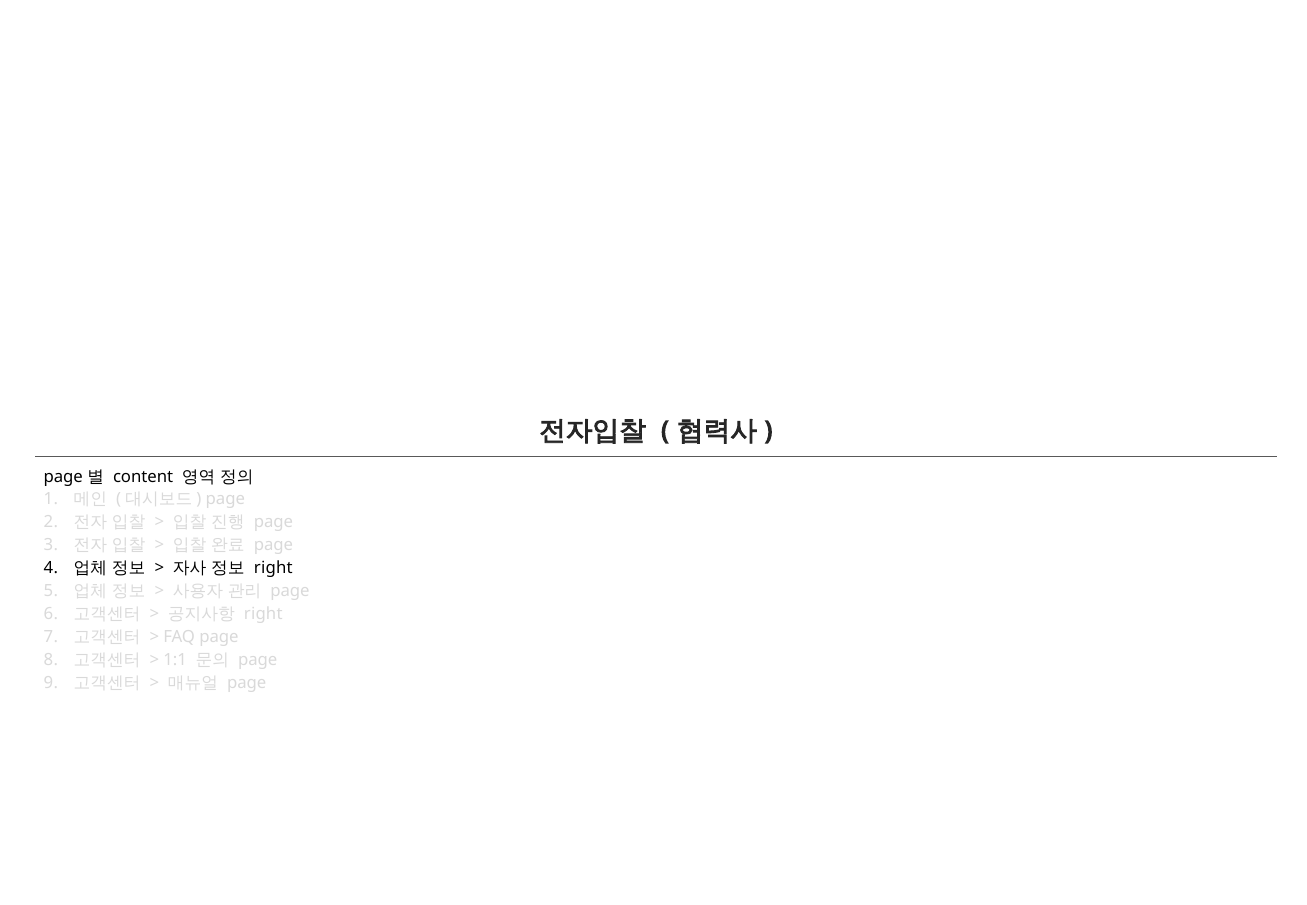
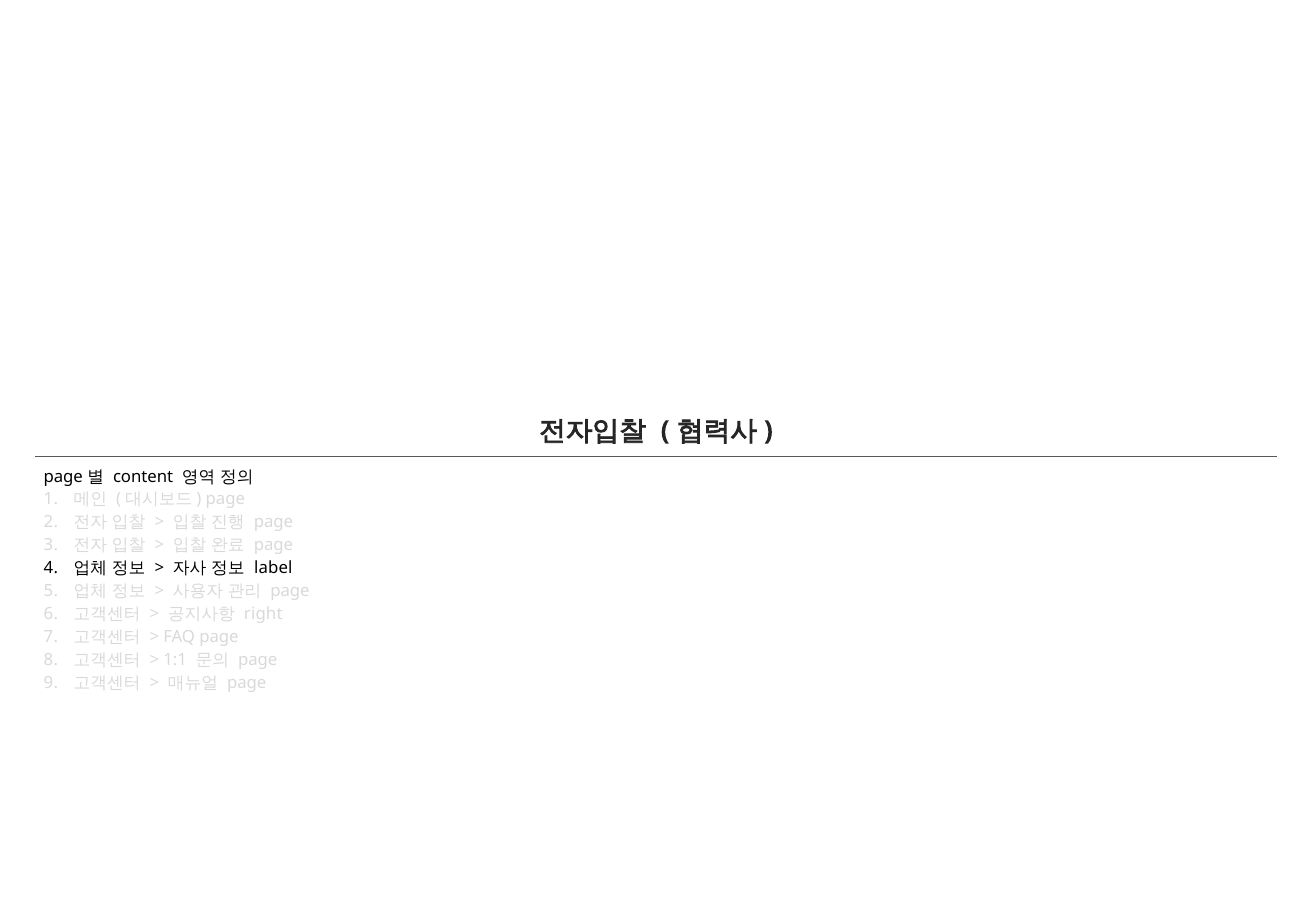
right: right -> label (273, 568)
